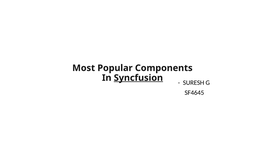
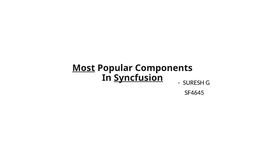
Most underline: none -> present (84, 68)
